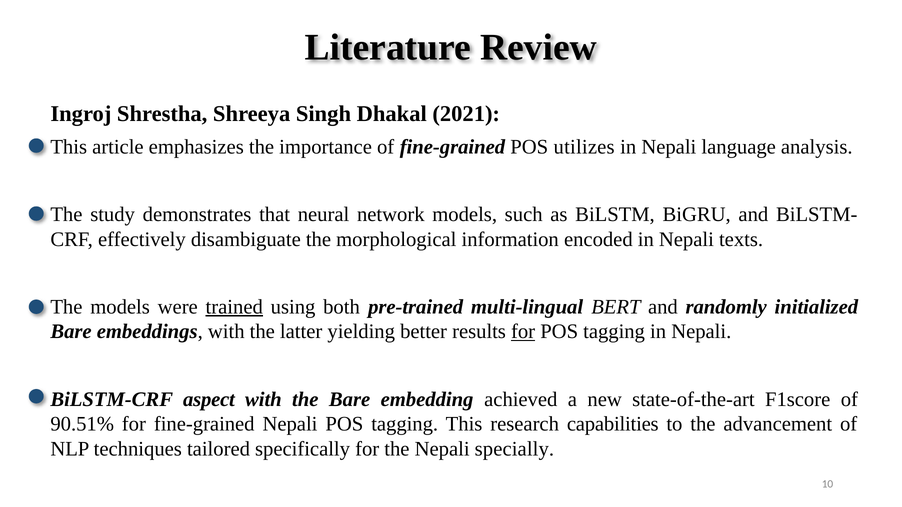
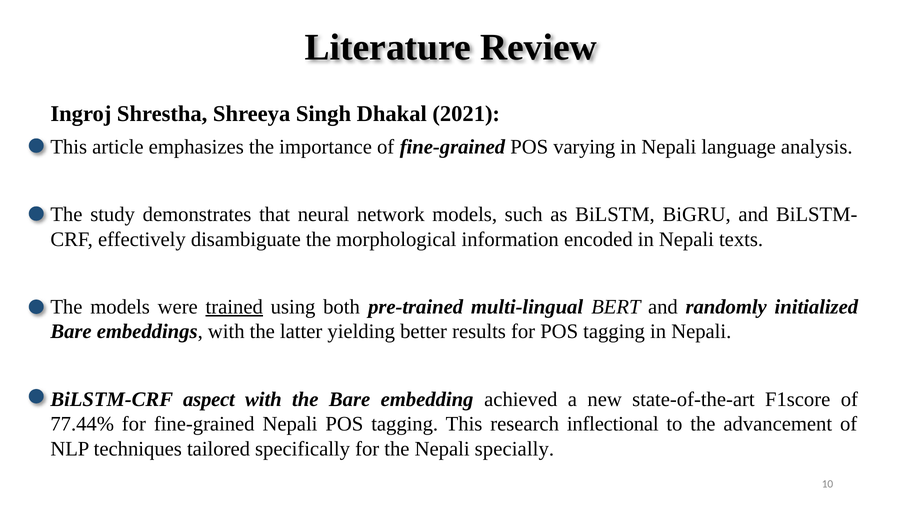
utilizes: utilizes -> varying (584, 147)
for underline: present -> none (523, 332)
90.51%: 90.51% -> 77.44% (82, 424)
capabilities: capabilities -> inflectional (613, 424)
